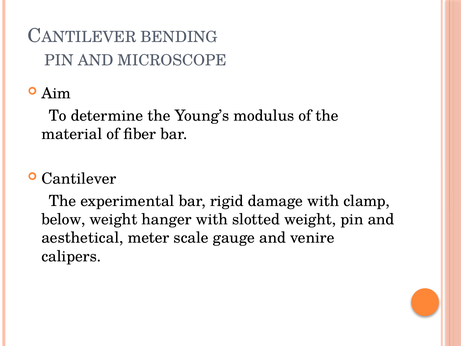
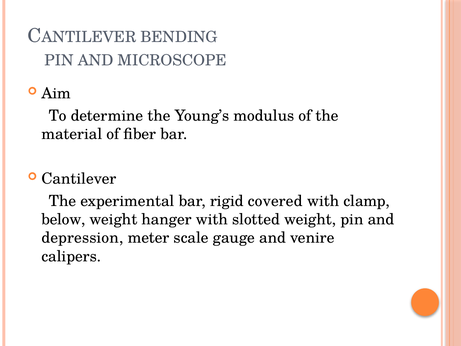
damage: damage -> covered (275, 201)
aesthetical: aesthetical -> depression (82, 238)
